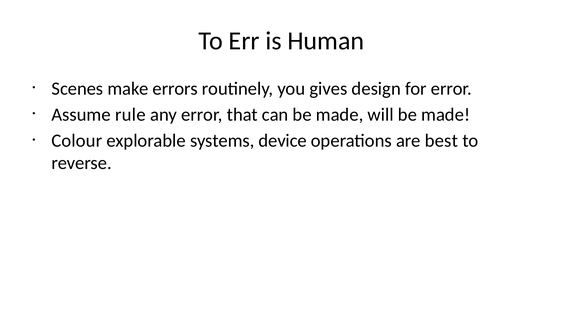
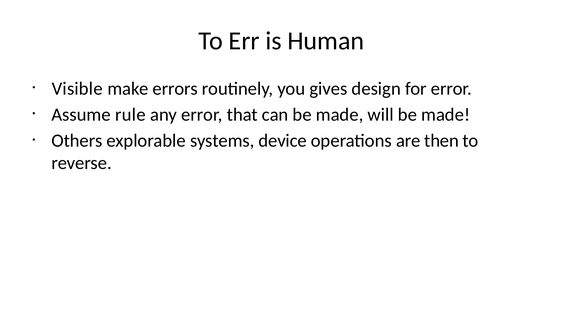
Scenes: Scenes -> Visible (77, 88)
Colour: Colour -> Others (77, 141)
best: best -> then (442, 141)
